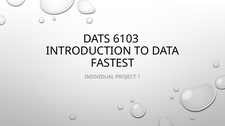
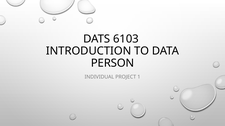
FASTEST: FASTEST -> PERSON (113, 63)
